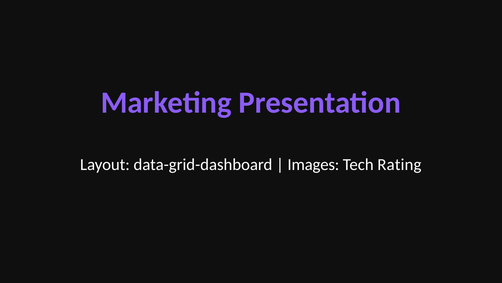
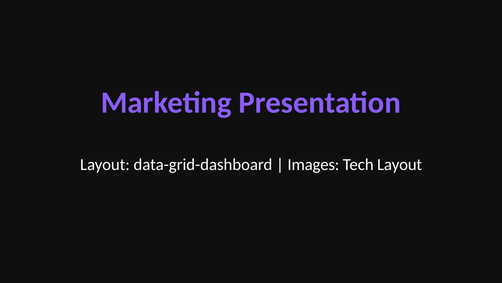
Tech Rating: Rating -> Layout (400, 164)
